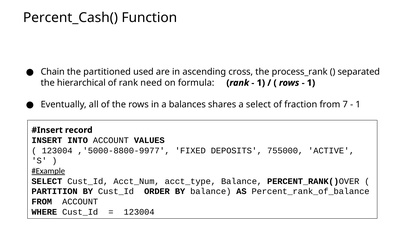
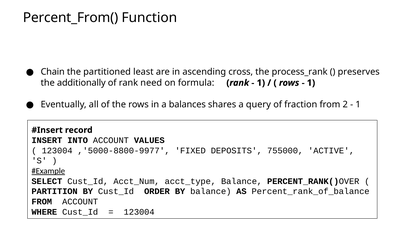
Percent_Cash(: Percent_Cash( -> Percent_From( (71, 18)
used: used -> least (143, 72)
separated: separated -> preserves (359, 72)
hierarchical: hierarchical -> additionally (81, 83)
a select: select -> query (258, 105)
7: 7 -> 2 (345, 105)
